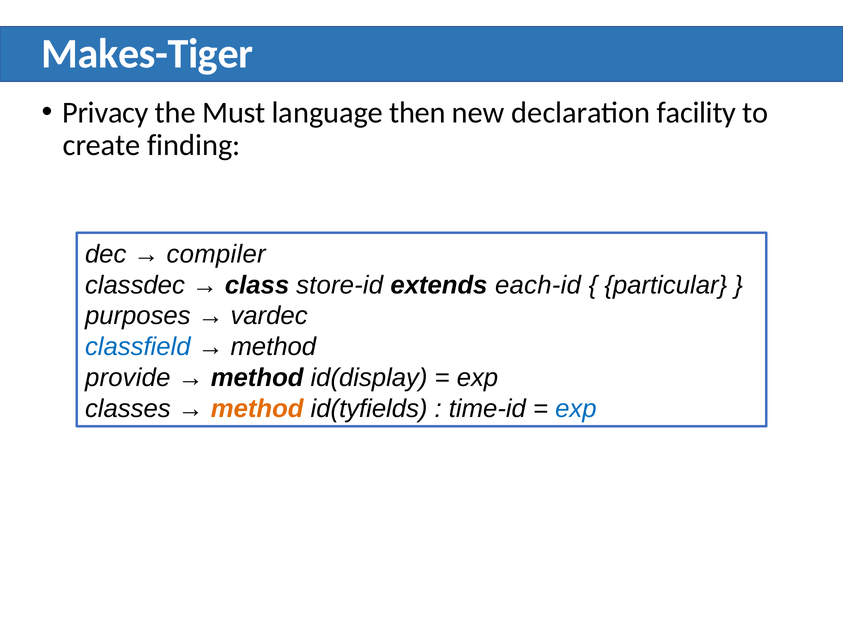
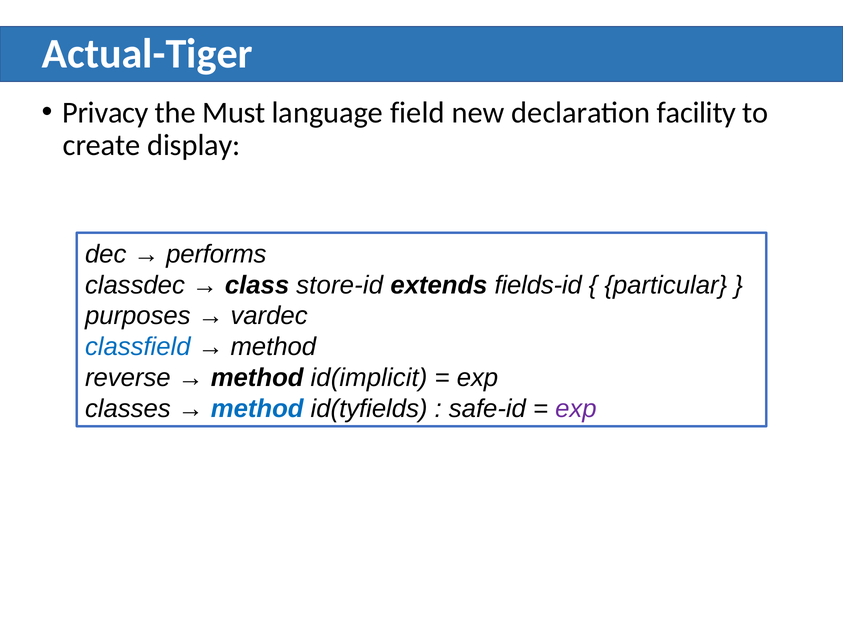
Makes-Tiger: Makes-Tiger -> Actual-Tiger (147, 54)
then: then -> field (417, 113)
finding: finding -> display (194, 145)
compiler: compiler -> performs (216, 254)
each-id: each-id -> fields-id (538, 285)
provide: provide -> reverse (128, 378)
id(display: id(display -> id(implicit (369, 378)
method colour: orange -> blue (257, 409)
time-id: time-id -> safe-id (487, 409)
exp colour: blue -> purple (576, 409)
